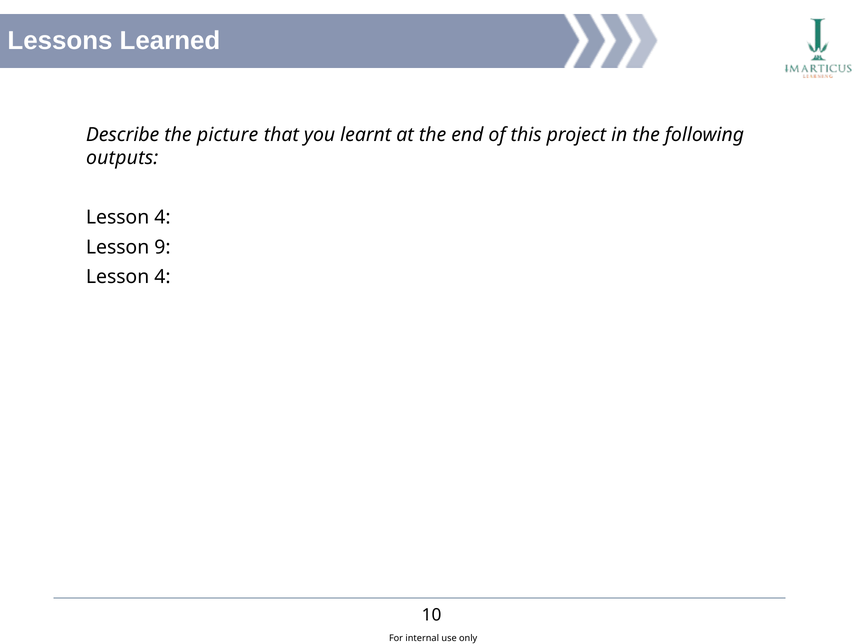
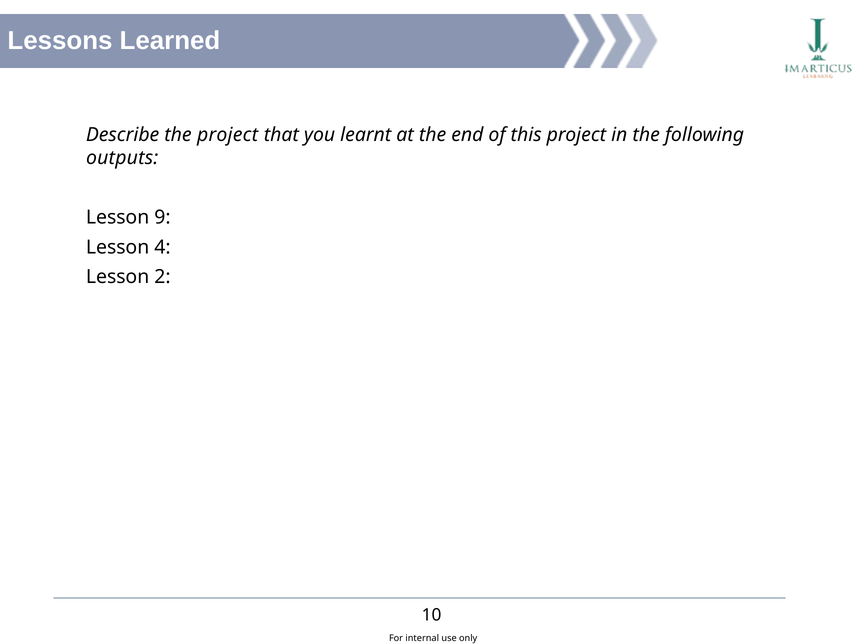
the picture: picture -> project (228, 135)
4: 4 -> 9 (162, 218)
9: 9 -> 4 (162, 247)
4: 4 -> 2 (162, 277)
